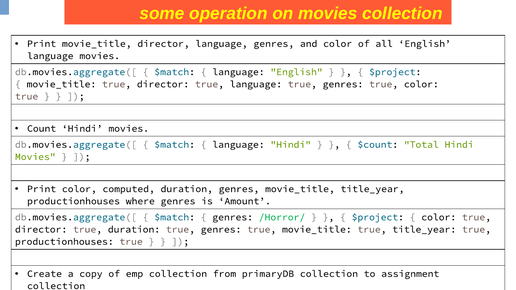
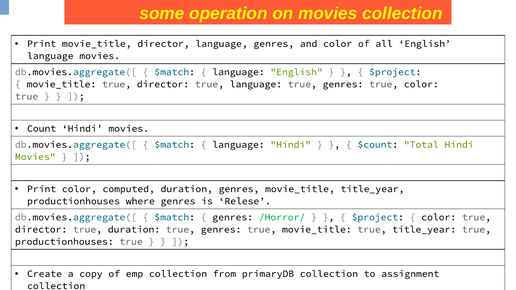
Amount: Amount -> Relese (245, 201)
